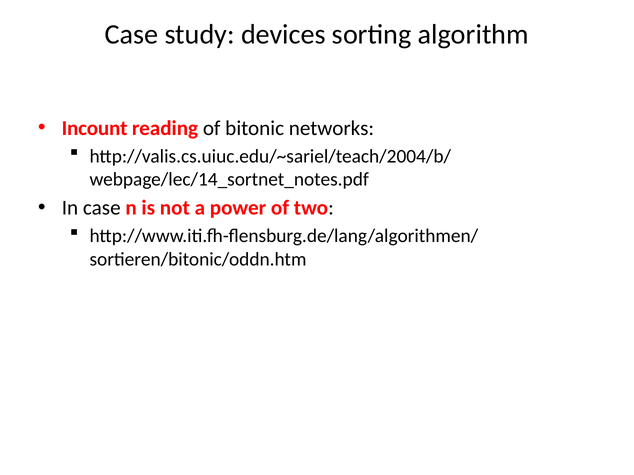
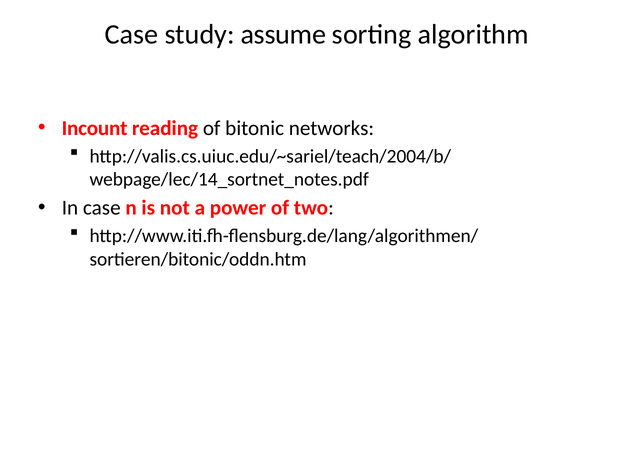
devices: devices -> assume (283, 35)
